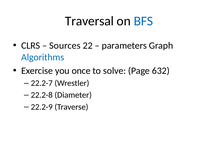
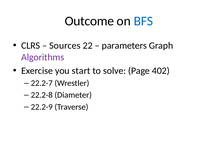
Traversal: Traversal -> Outcome (89, 21)
Algorithms colour: blue -> purple (43, 57)
once: once -> start (81, 71)
632: 632 -> 402 (161, 71)
